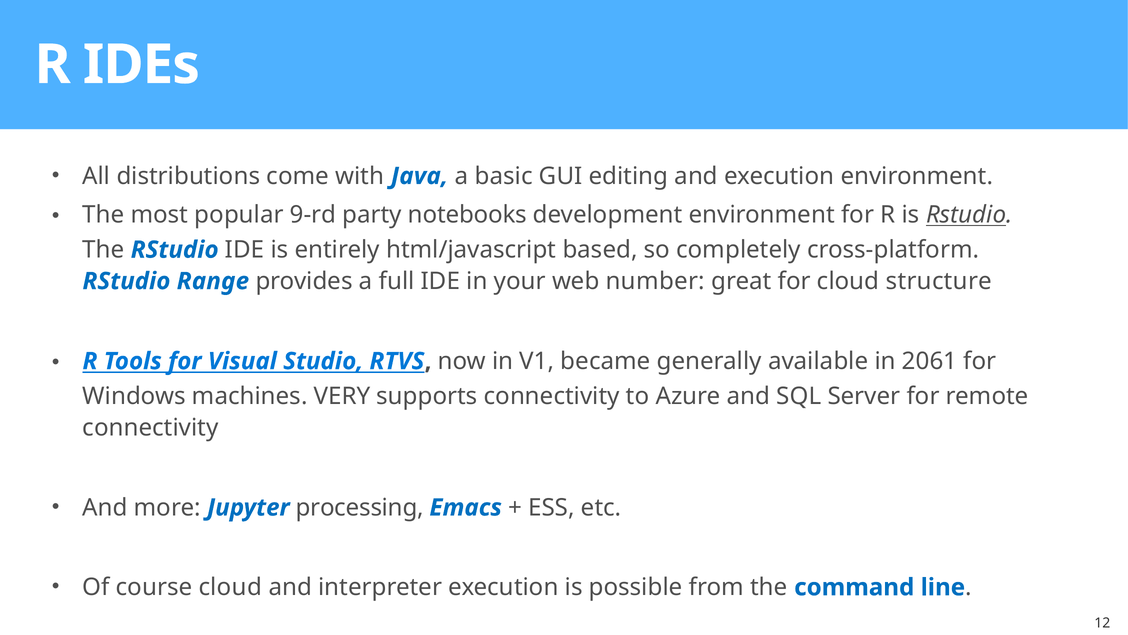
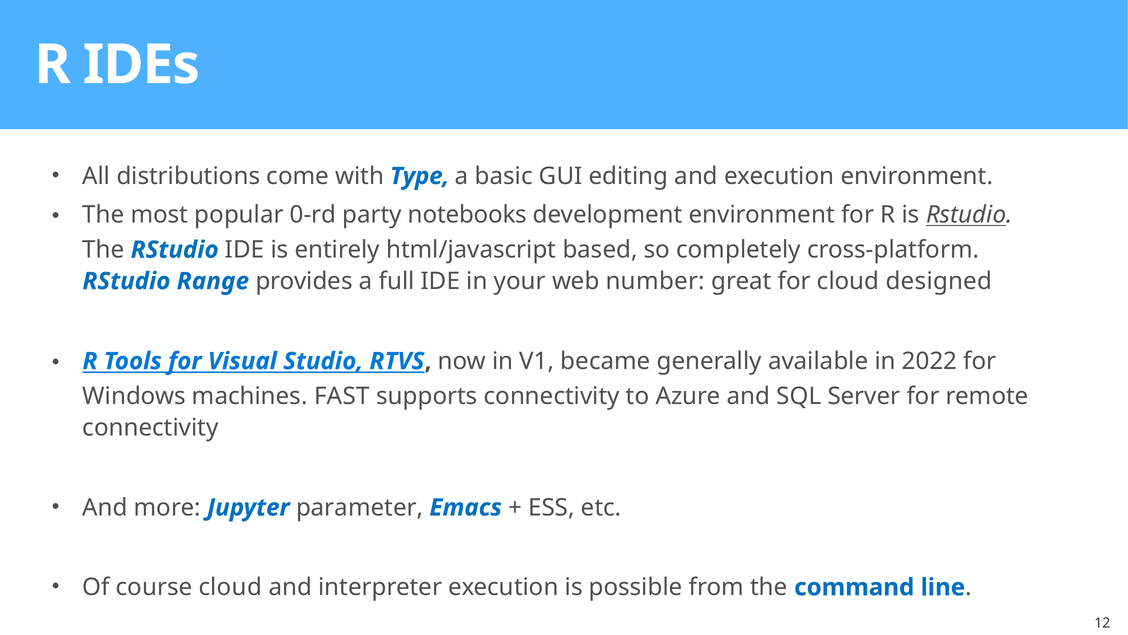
Java: Java -> Type (420, 176)
9-rd: 9-rd -> 0-rd (313, 214)
structure: structure -> designed (939, 281)
2061: 2061 -> 2022 (930, 361)
VERY: VERY -> FAST (342, 396)
processing: processing -> parameter (360, 507)
